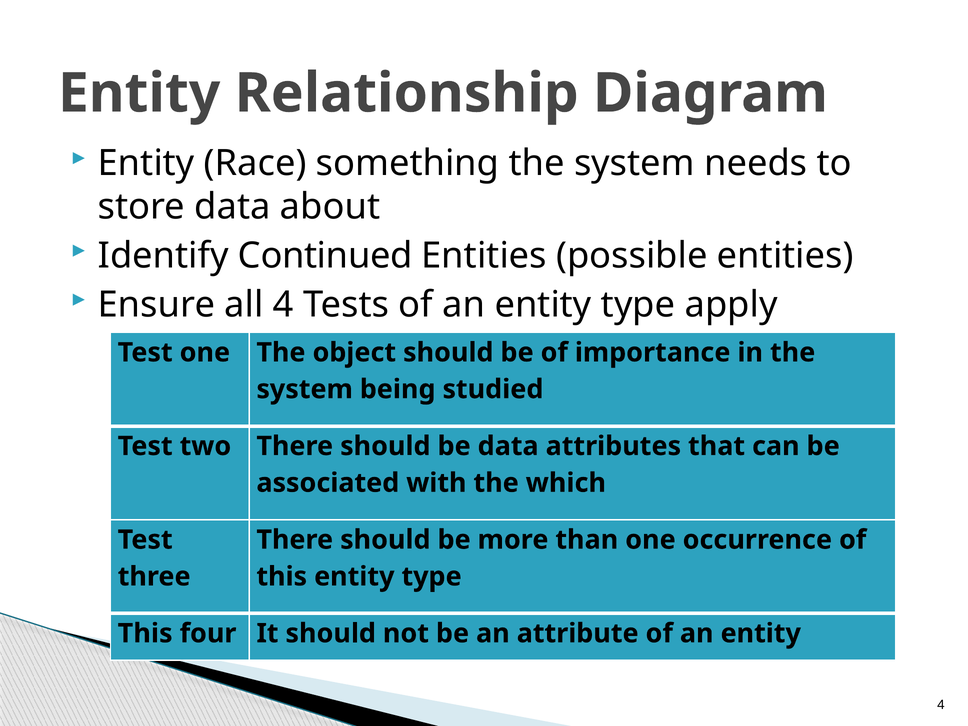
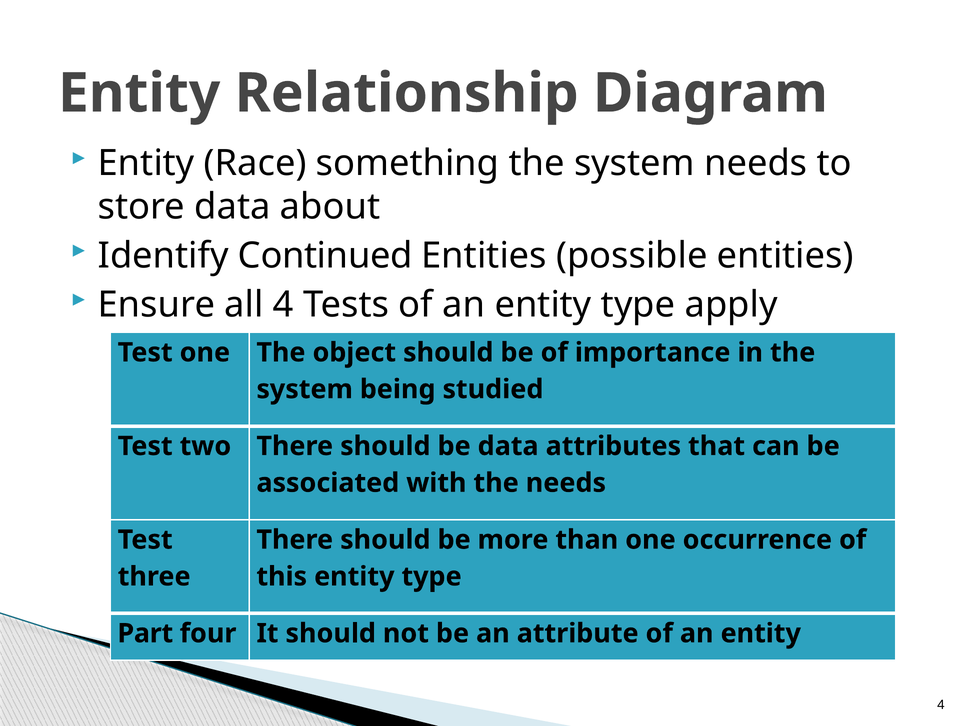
the which: which -> needs (566, 483)
This: This -> Part (145, 633)
